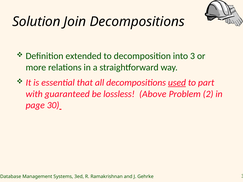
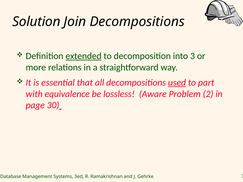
extended underline: none -> present (84, 56)
guaranteed: guaranteed -> equivalence (67, 94)
Above: Above -> Aware (153, 94)
